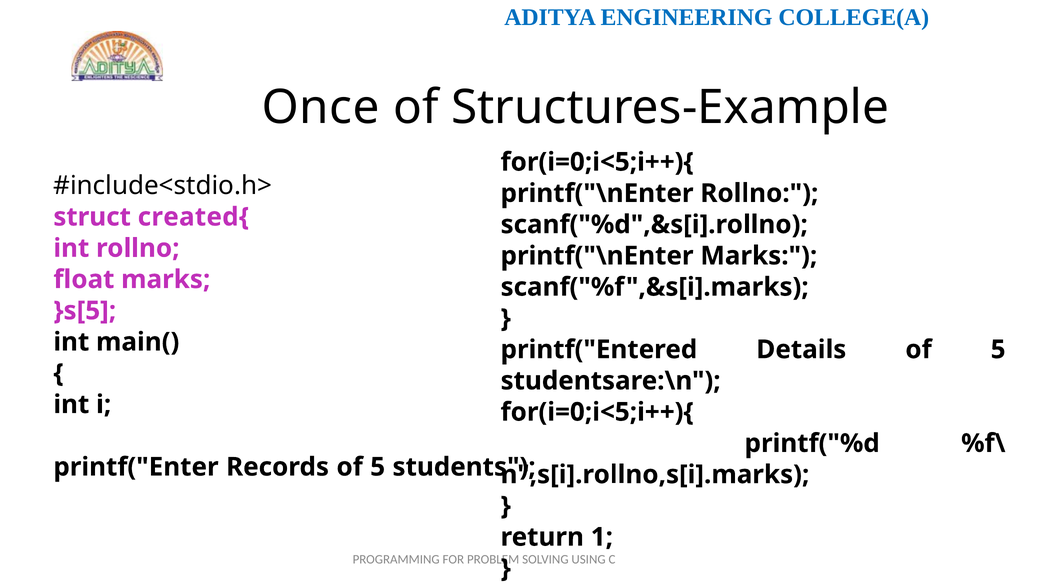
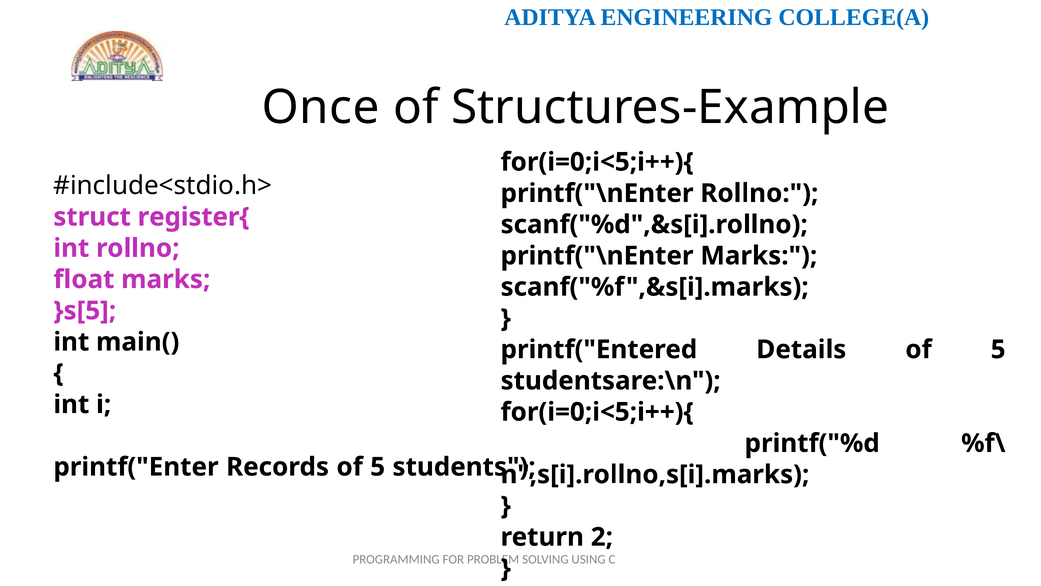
created{: created{ -> register{ (194, 217)
1: 1 -> 2 (602, 537)
